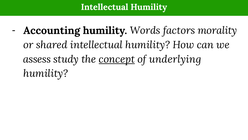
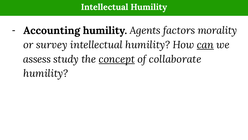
Words: Words -> Agents (145, 30)
shared: shared -> survey (52, 45)
can underline: none -> present (205, 45)
underlying: underlying -> collaborate (175, 59)
